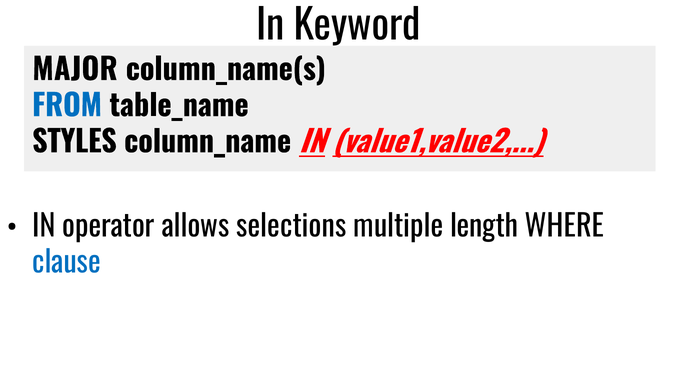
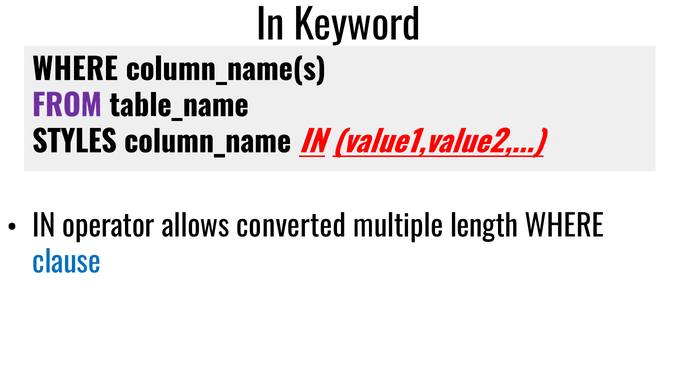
MAJOR: MAJOR -> WHERE (75, 70)
FROM colour: blue -> purple (67, 106)
selections: selections -> converted (291, 227)
